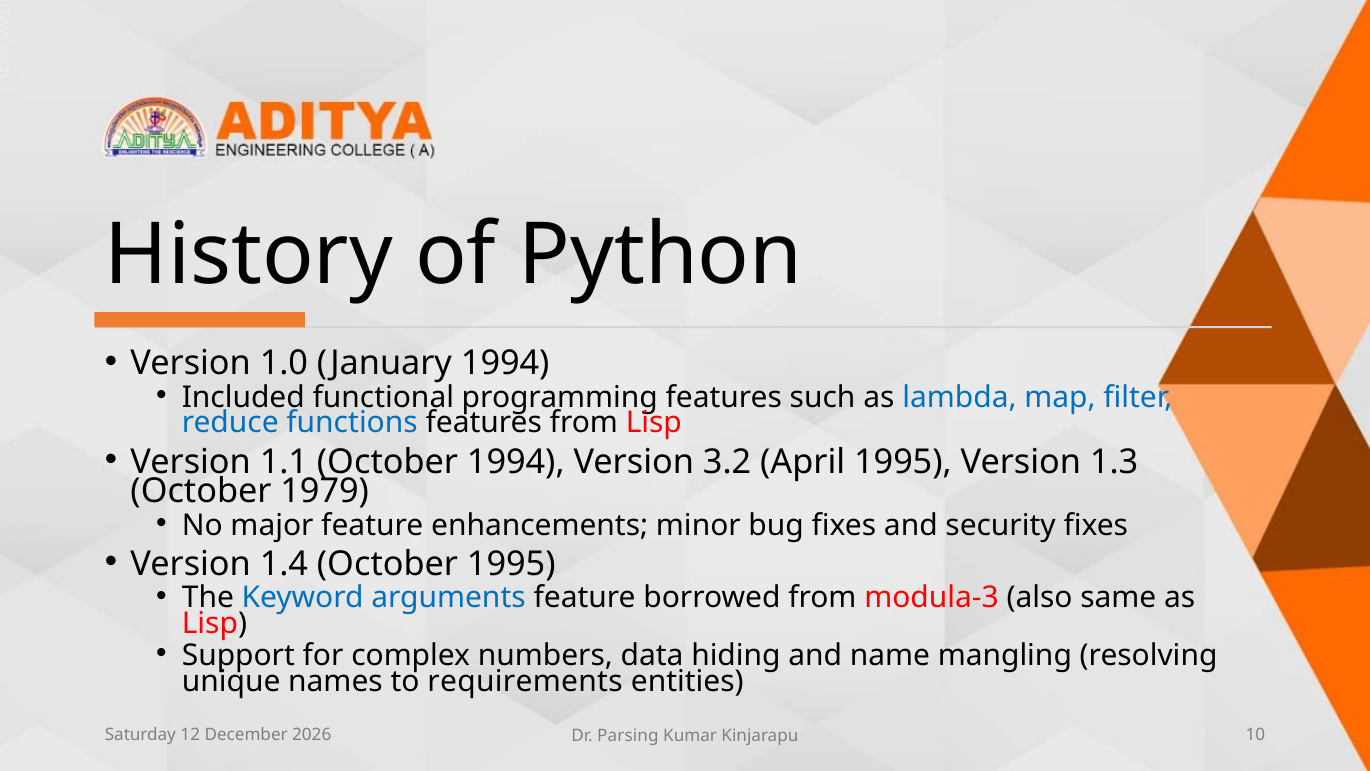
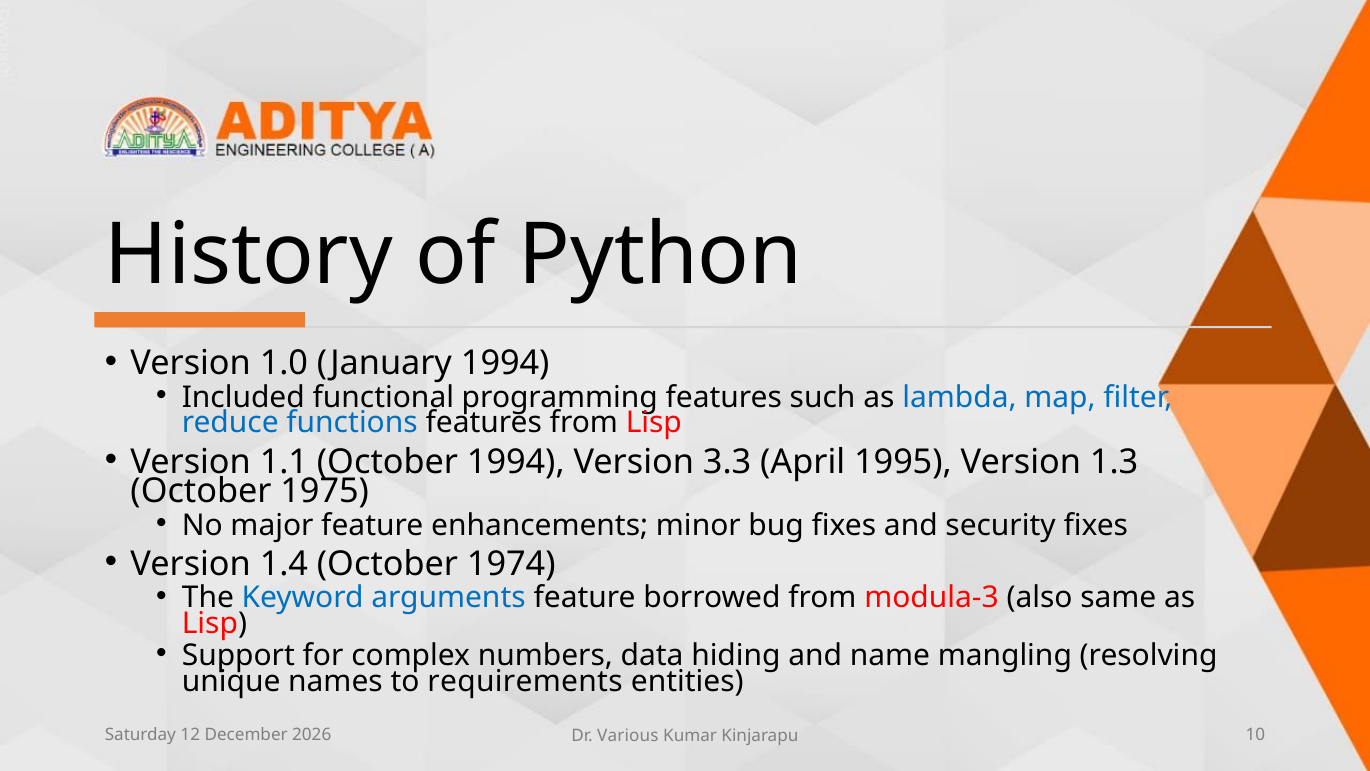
3.2: 3.2 -> 3.3 (727, 462)
1979: 1979 -> 1975 (325, 491)
October 1995: 1995 -> 1974 (511, 564)
Parsing: Parsing -> Various (628, 736)
